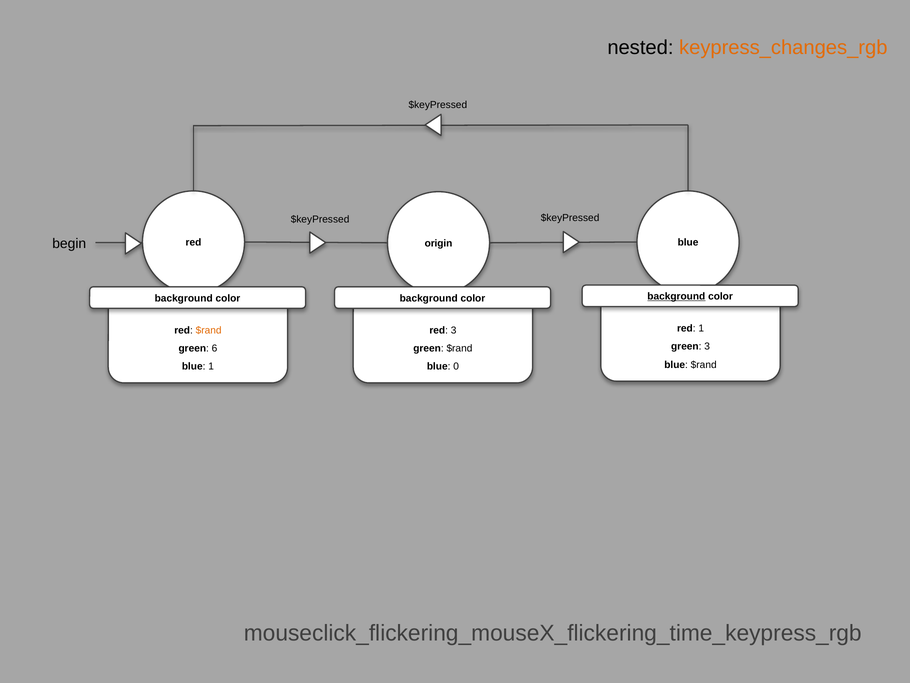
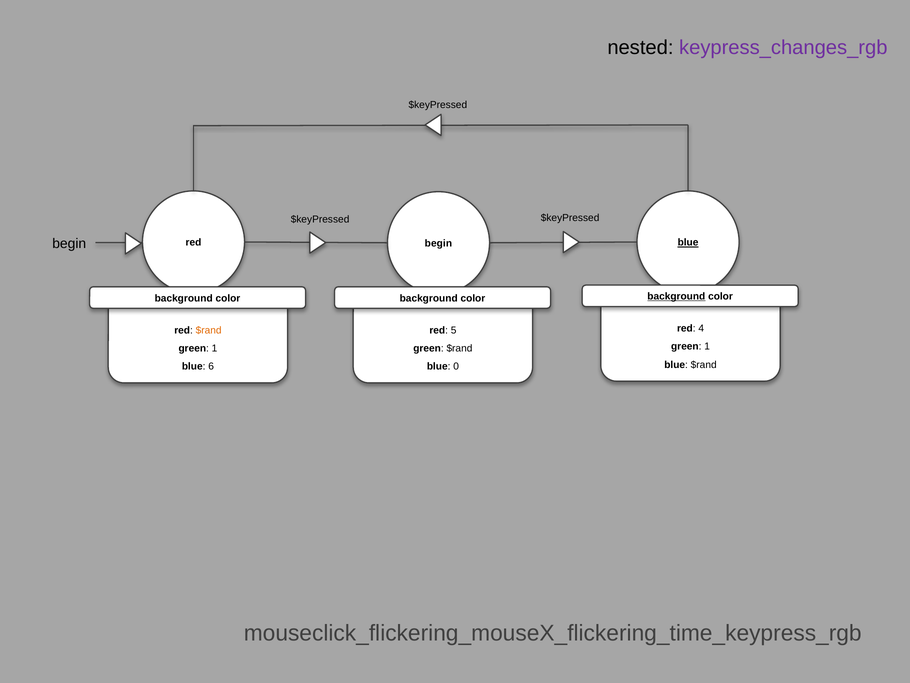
keypress_changes_rgb colour: orange -> purple (783, 48)
begin origin: origin -> begin (438, 243)
blue underline: none -> present (688, 242)
red 1: 1 -> 4 (701, 328)
red 3: 3 -> 5 (454, 330)
3: 3 -> 1 (707, 346)
6: 6 -> 1 (215, 348)
blue 1: 1 -> 6 (211, 366)
